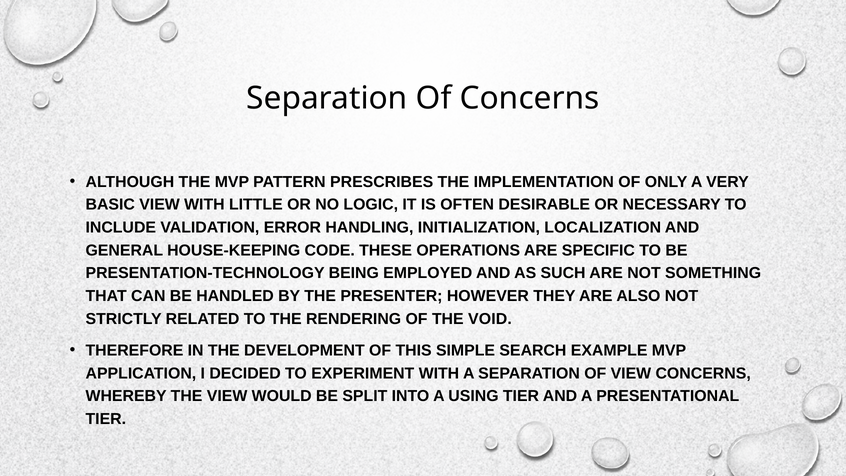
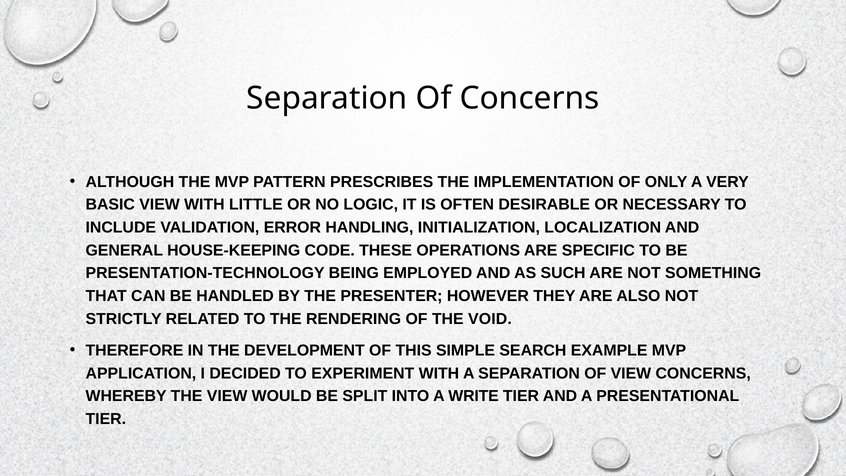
USING: USING -> WRITE (474, 396)
